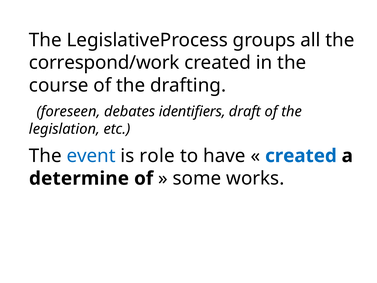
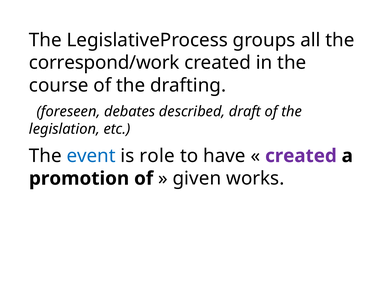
identifiers: identifiers -> described (192, 111)
created colour: blue -> purple (301, 156)
determine: determine -> promotion (79, 178)
some: some -> given (197, 178)
